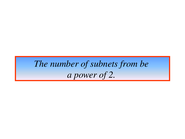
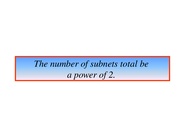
from: from -> total (129, 64)
